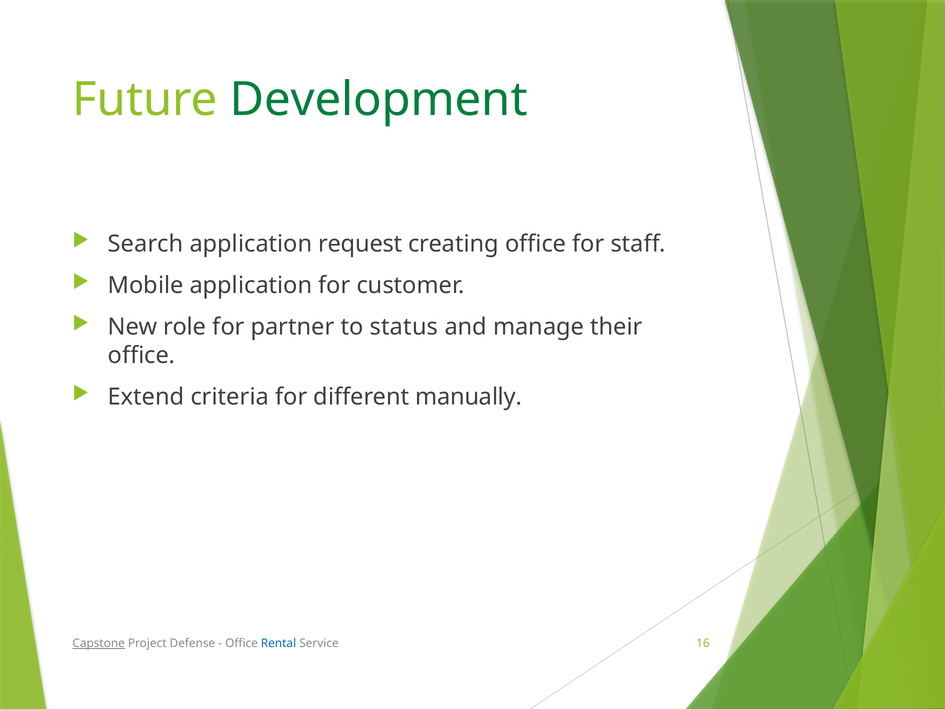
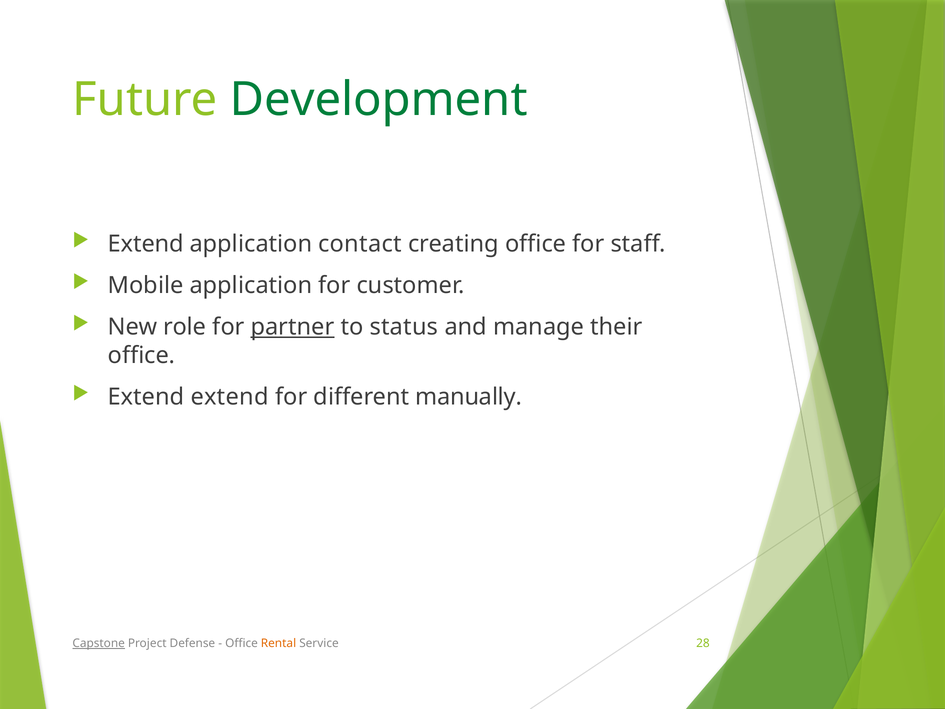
Search: Search -> Extend (146, 244)
request: request -> contact (360, 244)
partner underline: none -> present (293, 327)
Extend criteria: criteria -> extend (230, 397)
Rental colour: blue -> orange (278, 643)
16: 16 -> 28 (703, 643)
